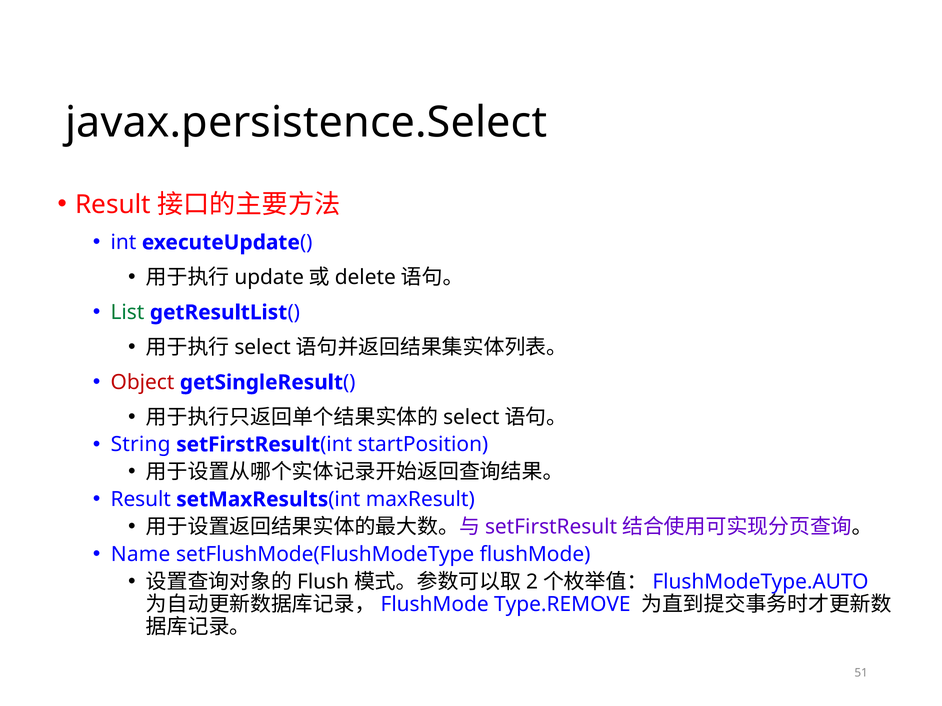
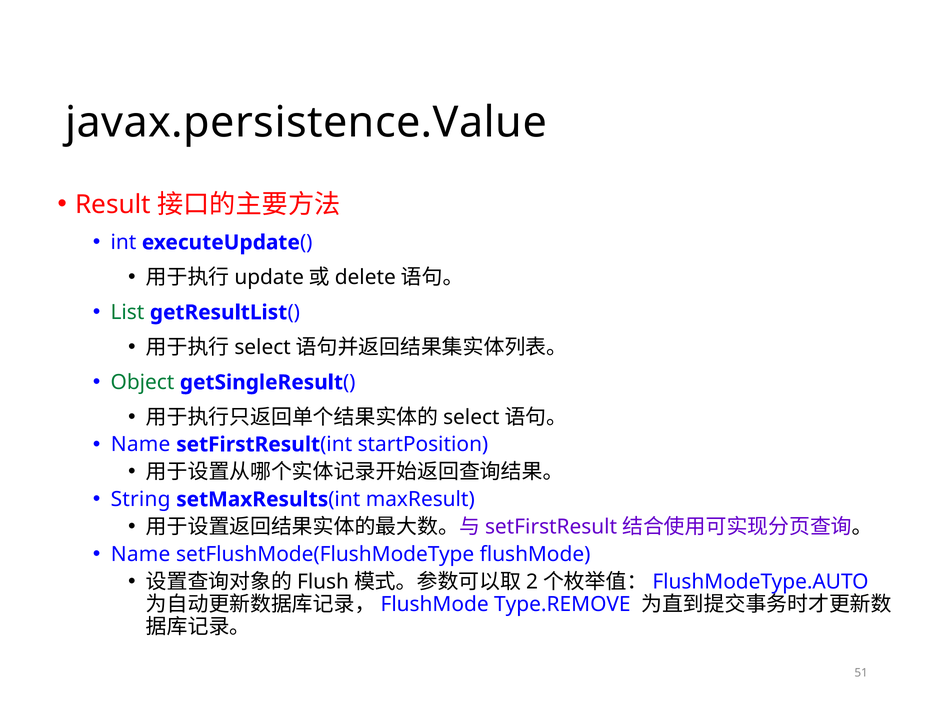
javax.persistence.Select: javax.persistence.Select -> javax.persistence.Value (306, 123)
Object colour: red -> green (142, 383)
String: String -> Name (141, 445)
Result: Result -> String (141, 500)
